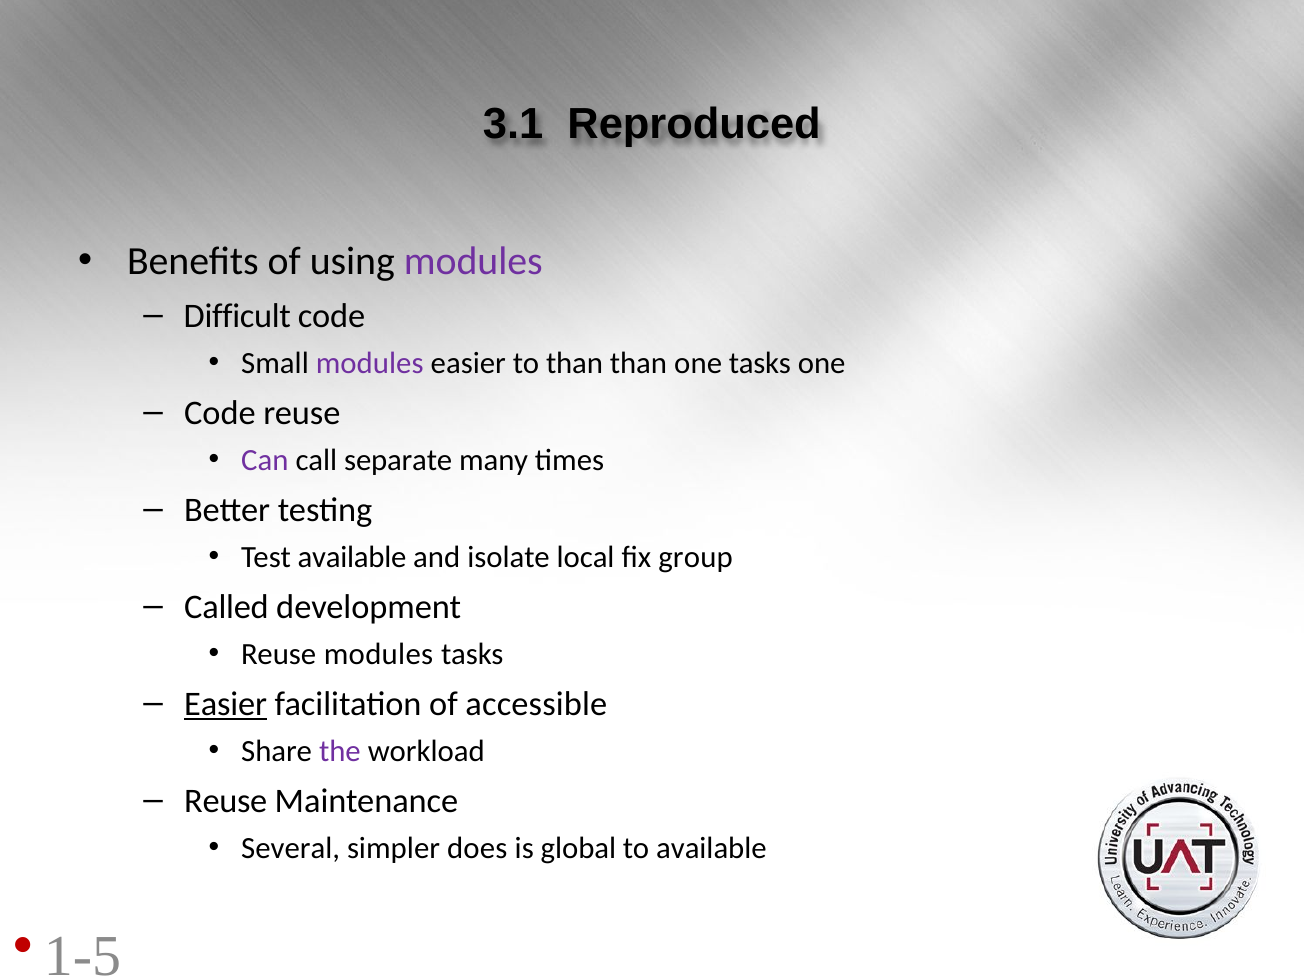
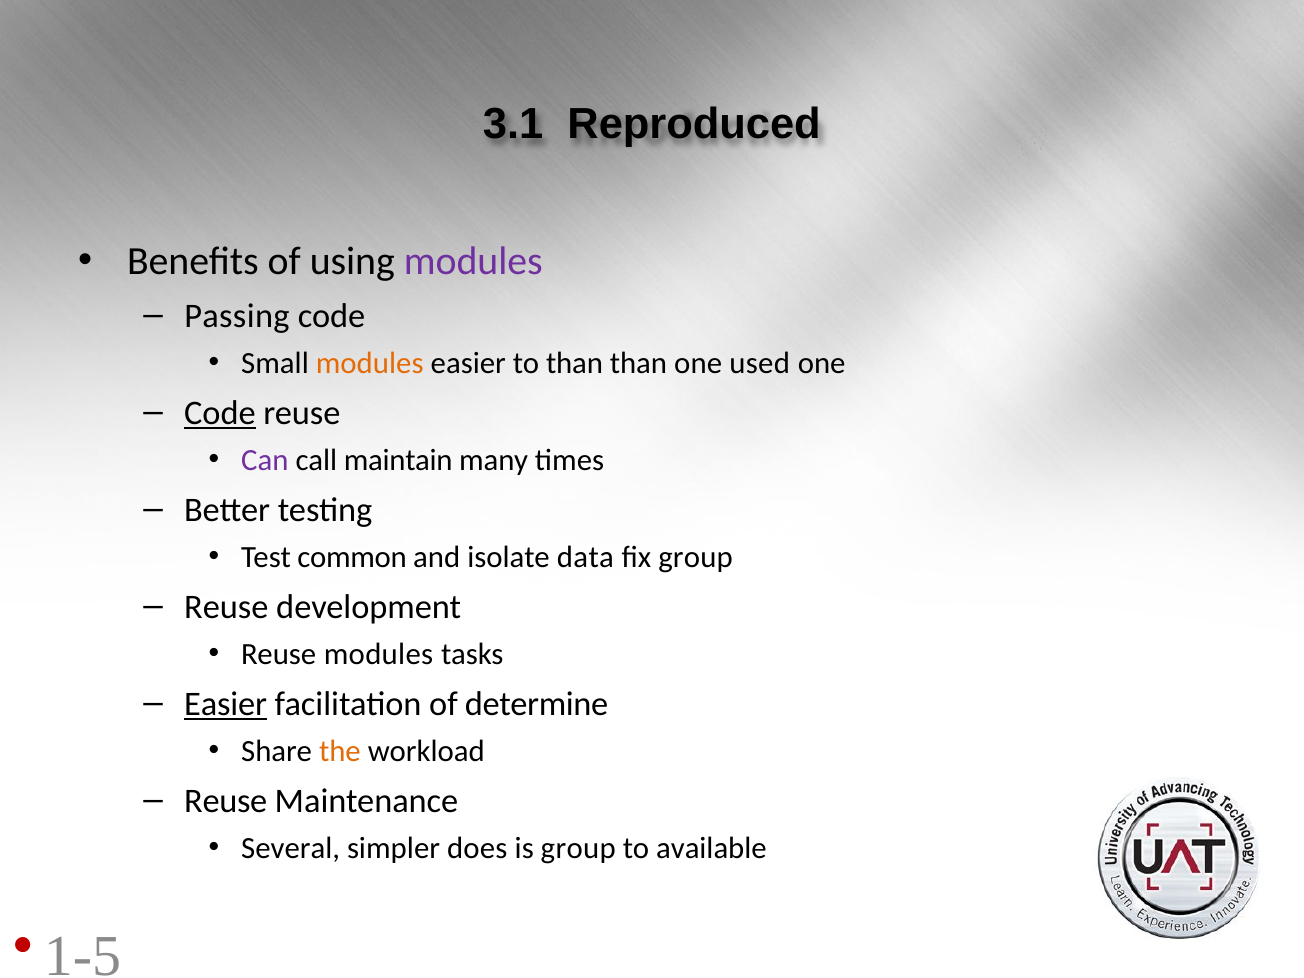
Difficult: Difficult -> Passing (237, 316)
modules colour: purple -> orange (370, 363)
one tasks: tasks -> used (760, 363)
Code underline: none -> present (220, 413)
separate: separate -> maintain (398, 460)
Test available: available -> common (352, 557)
local: local -> data (585, 557)
Called: Called -> Reuse (226, 607)
accessible: accessible -> determine (537, 704)
the colour: purple -> orange (340, 752)
is global: global -> group (578, 849)
